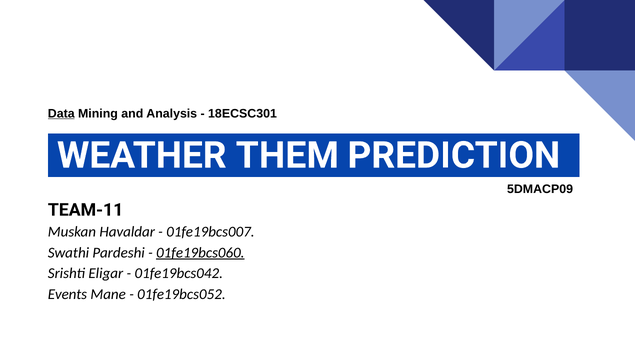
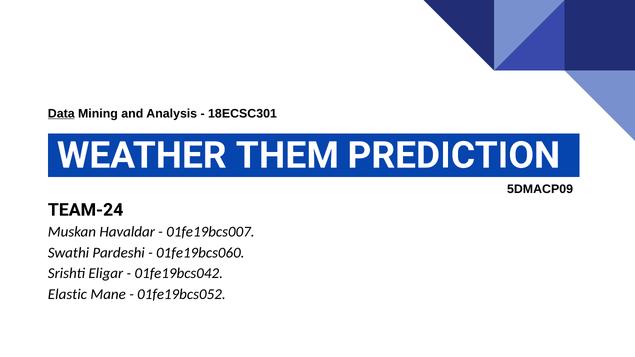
TEAM-11: TEAM-11 -> TEAM-24 (86, 210)
01fe19bcs060 underline: present -> none (200, 253)
Events: Events -> Elastic (67, 294)
